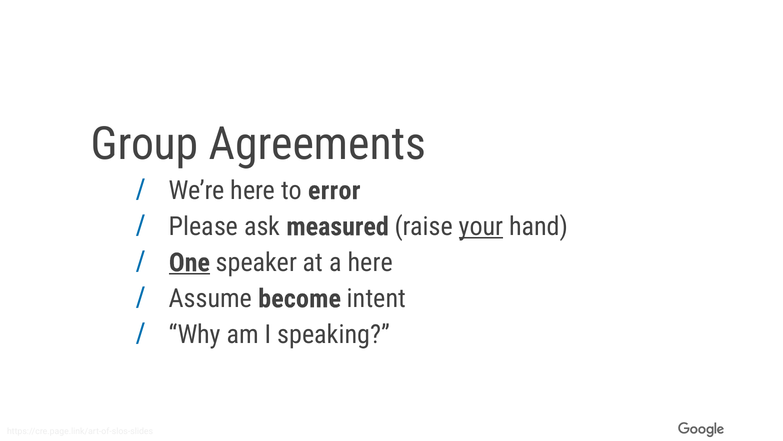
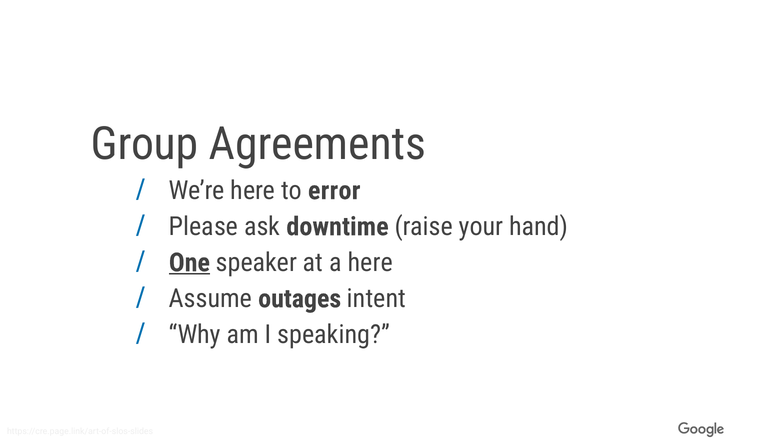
measured: measured -> downtime (337, 226)
your underline: present -> none (481, 226)
become: become -> outages (300, 298)
